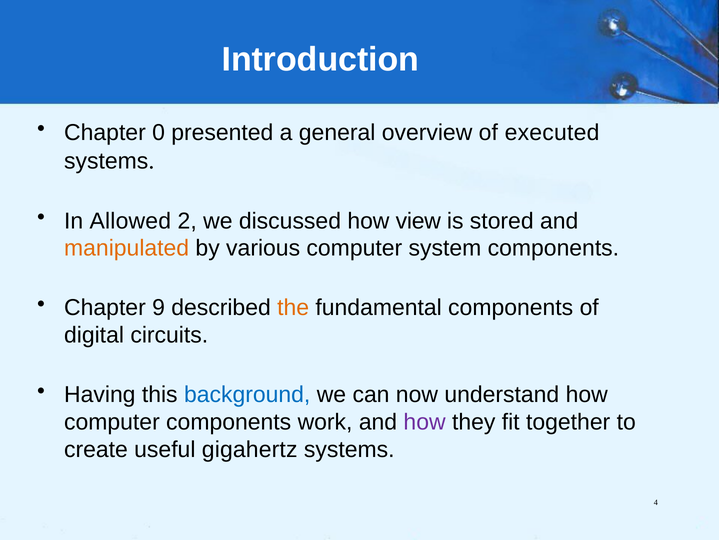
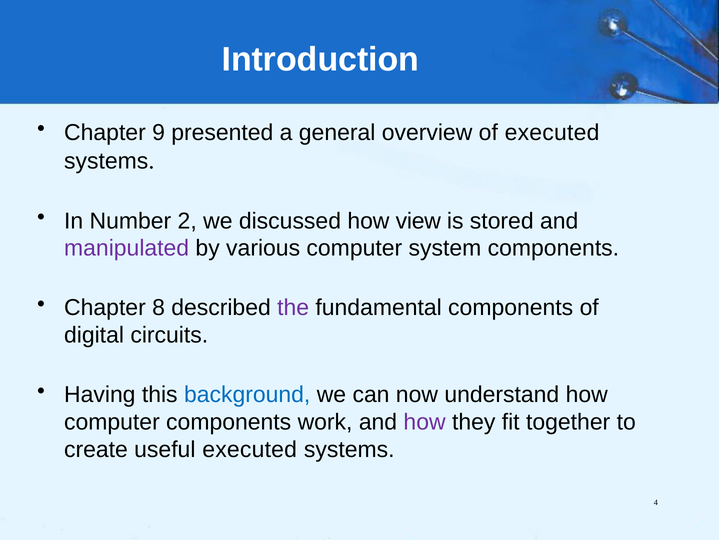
0: 0 -> 9 (159, 133)
Allowed: Allowed -> Number (130, 221)
manipulated colour: orange -> purple (127, 248)
9: 9 -> 8 (159, 307)
the colour: orange -> purple (293, 307)
useful gigahertz: gigahertz -> executed (250, 449)
